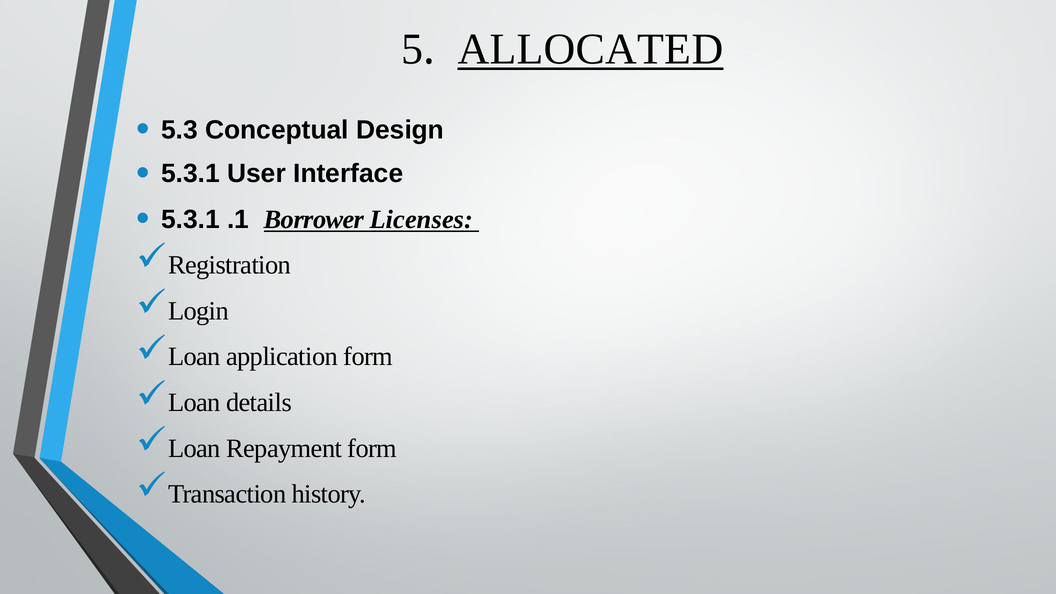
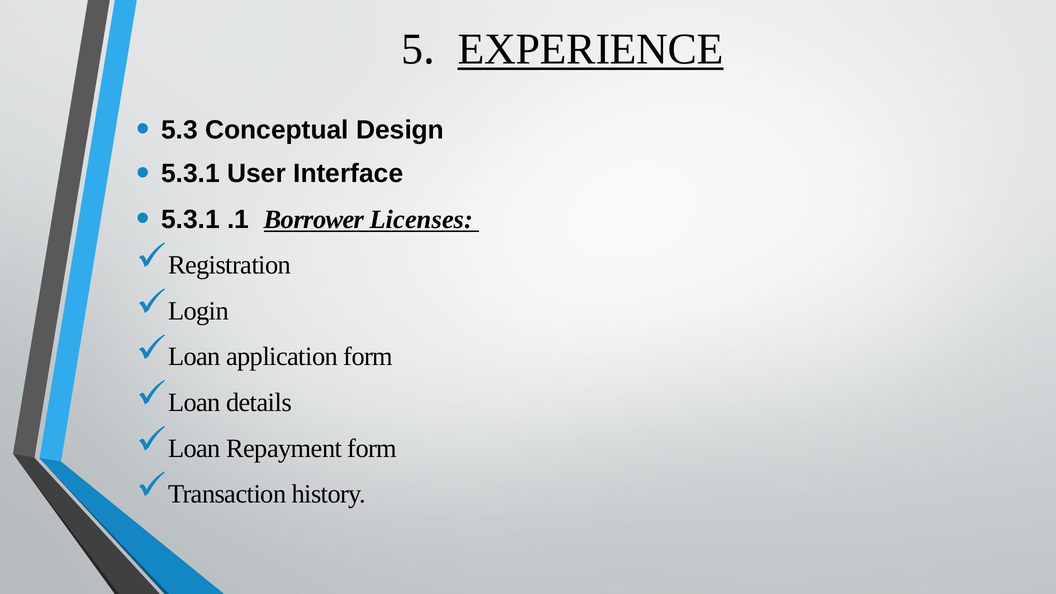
ALLOCATED: ALLOCATED -> EXPERIENCE (591, 49)
